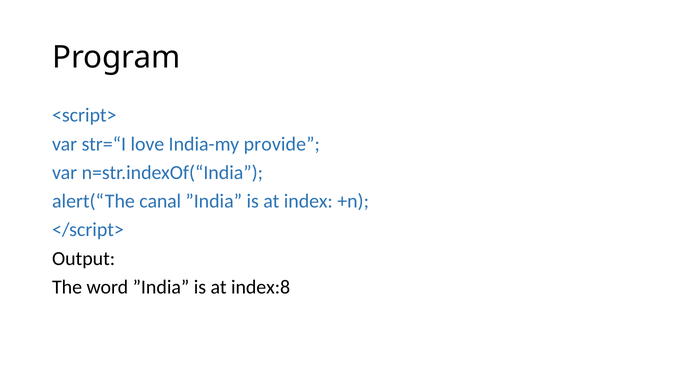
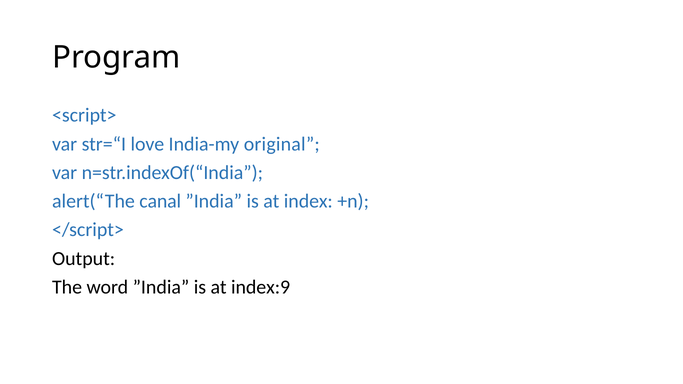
provide: provide -> original (282, 144)
index:8: index:8 -> index:9 (261, 287)
